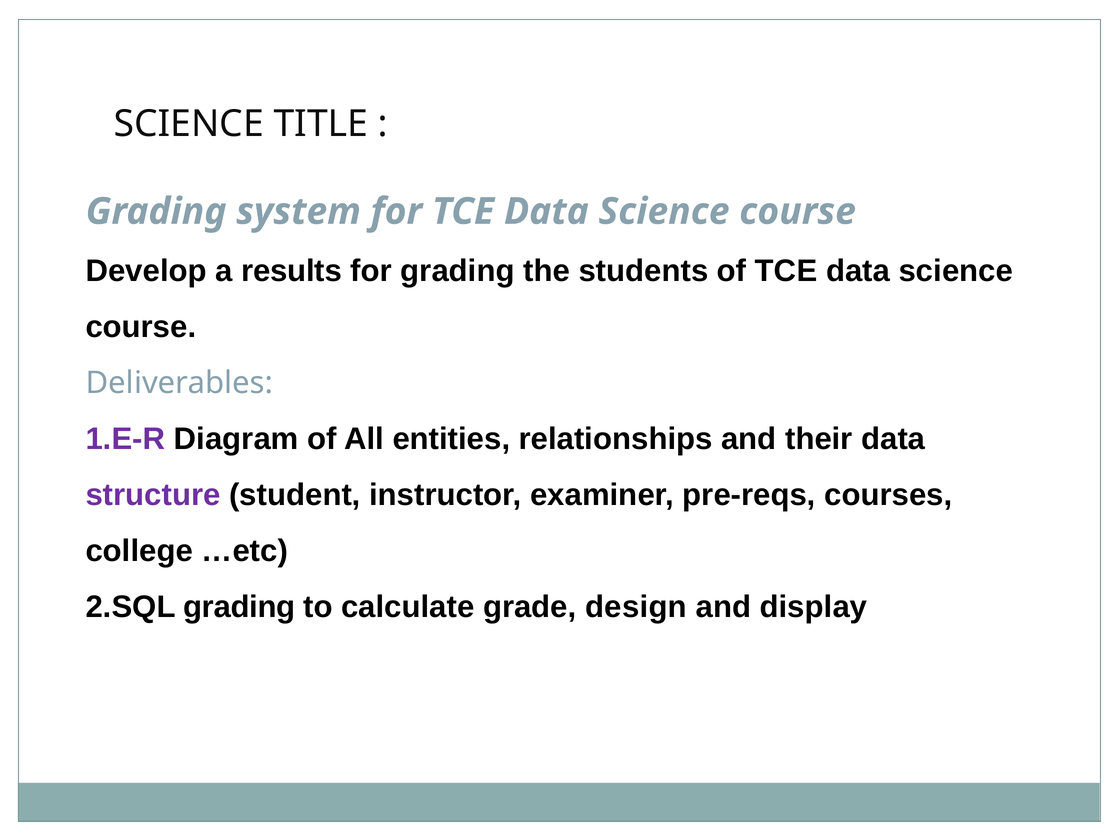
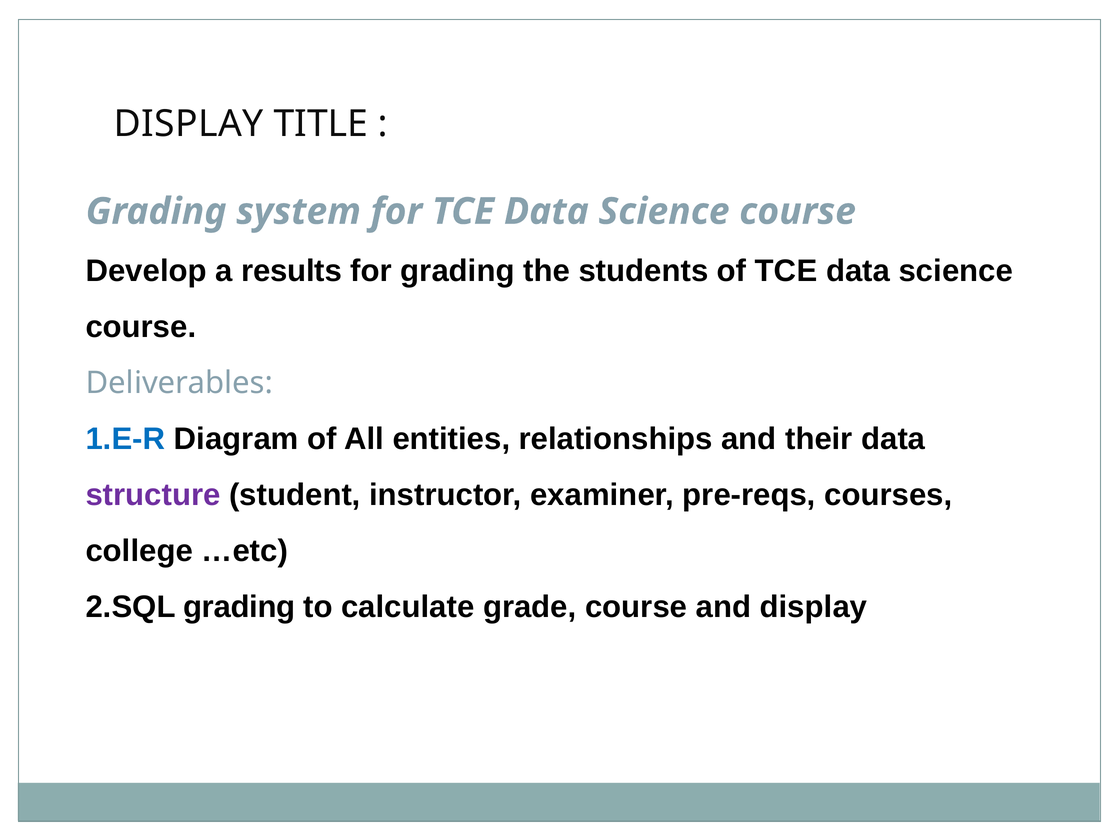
SCIENCE: SCIENCE -> DISPLAY (189, 124)
1.E-R colour: purple -> blue (125, 439)
grade design: design -> course (636, 607)
